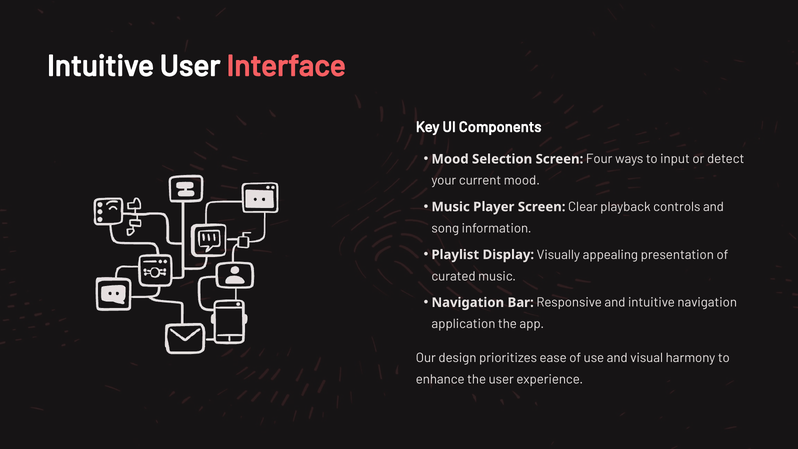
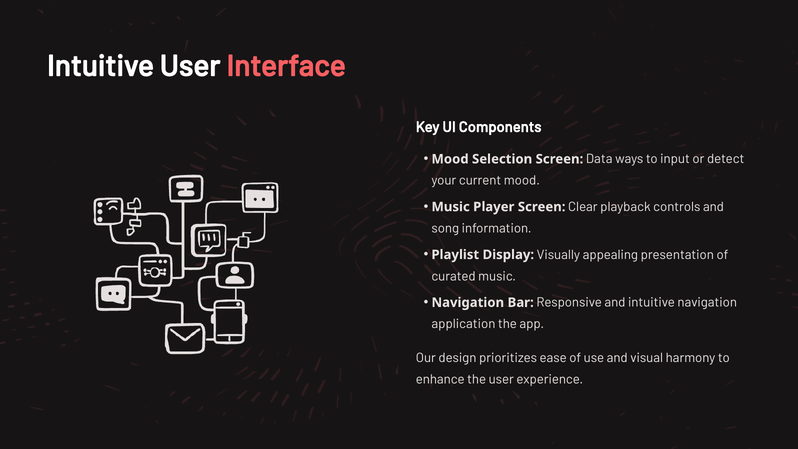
Four: Four -> Data (599, 159)
